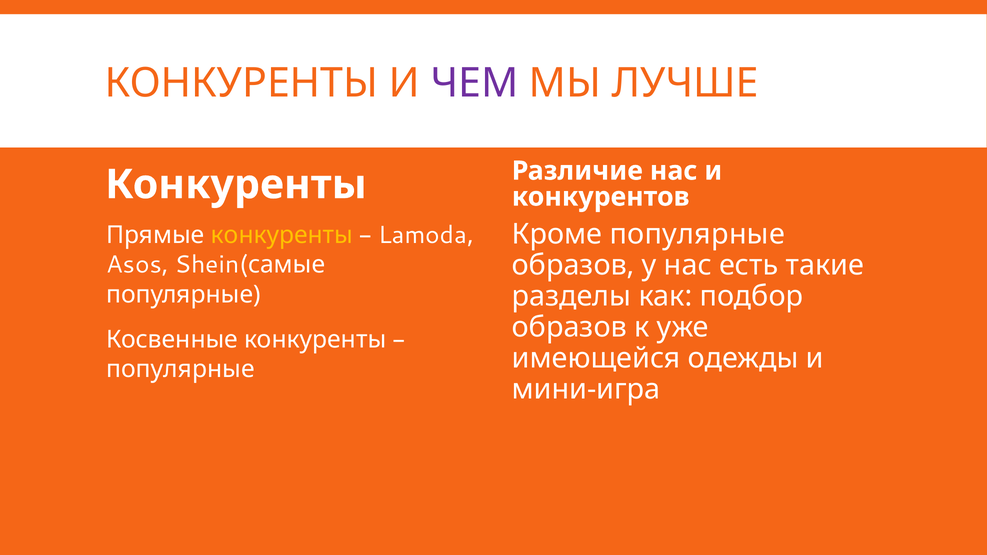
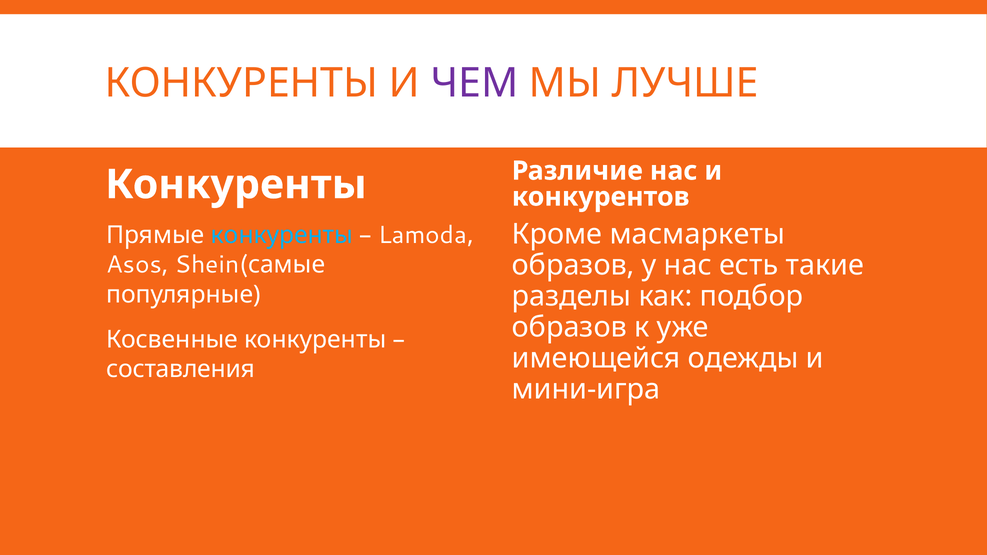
Кроме популярные: популярные -> масмаркеты (697, 234)
конкуренты colour: yellow -> light blue (282, 235)
популярные: популярные -> составления (181, 369)
